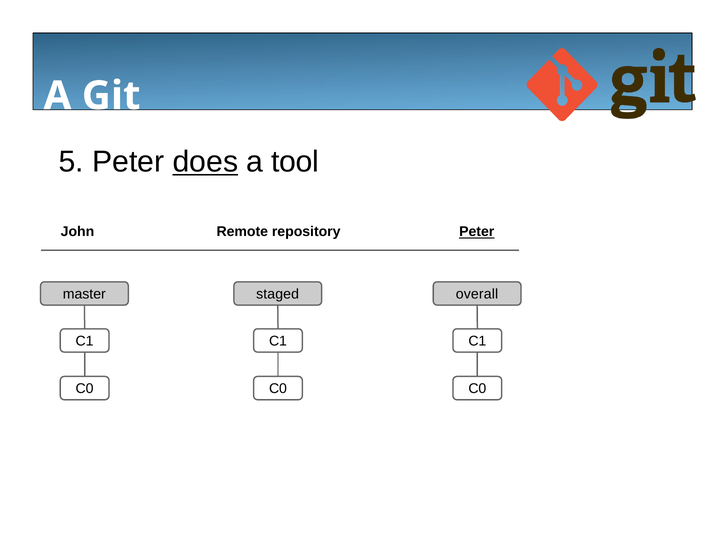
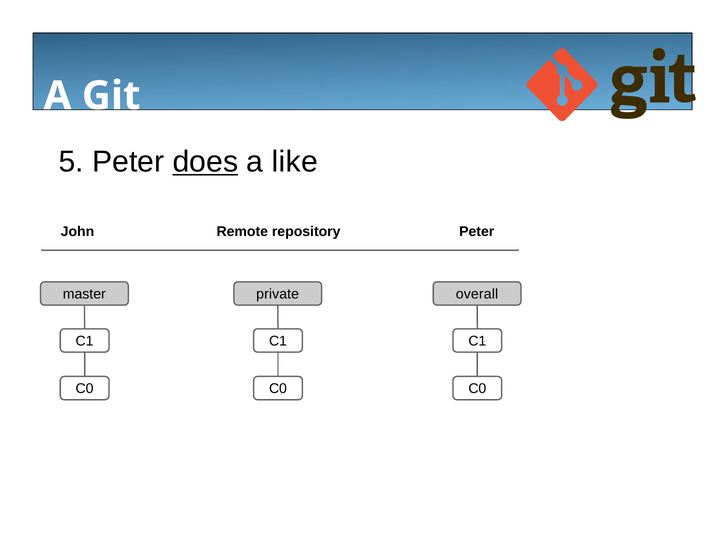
tool: tool -> like (295, 162)
Peter underline: present -> none (477, 232)
staged: staged -> private (278, 294)
